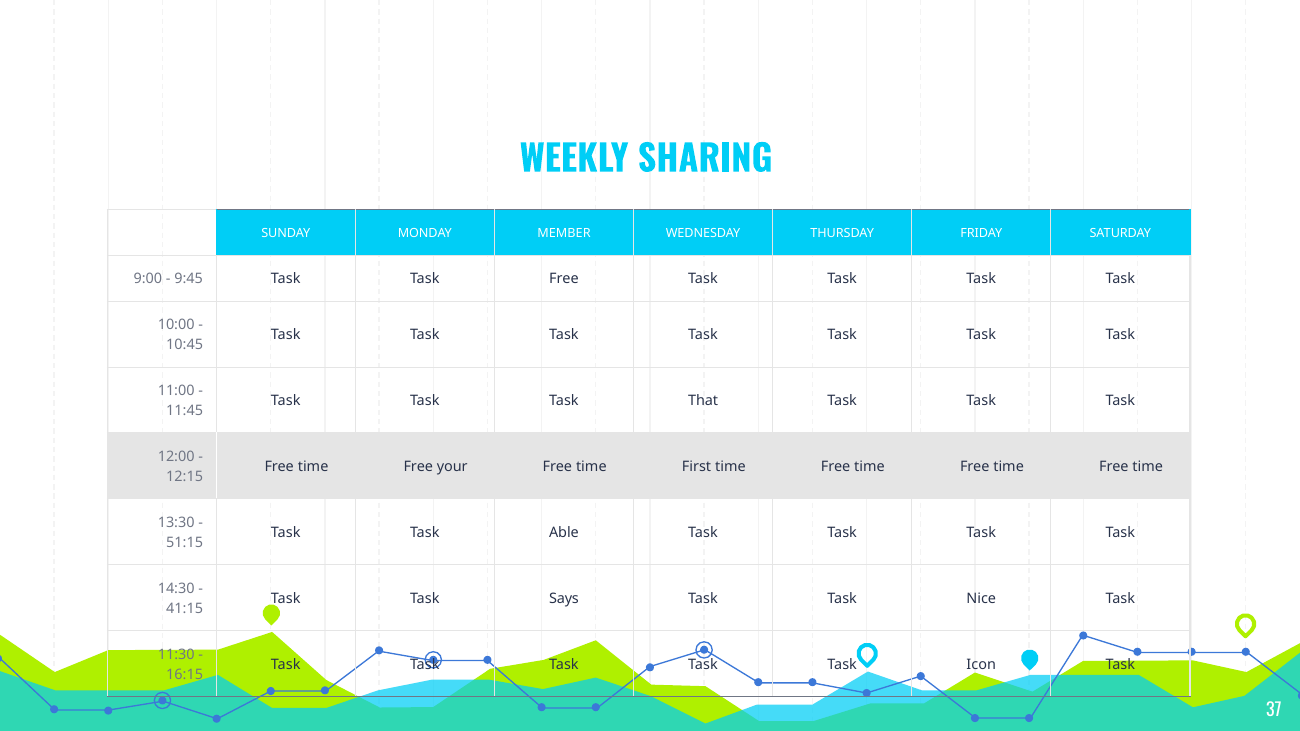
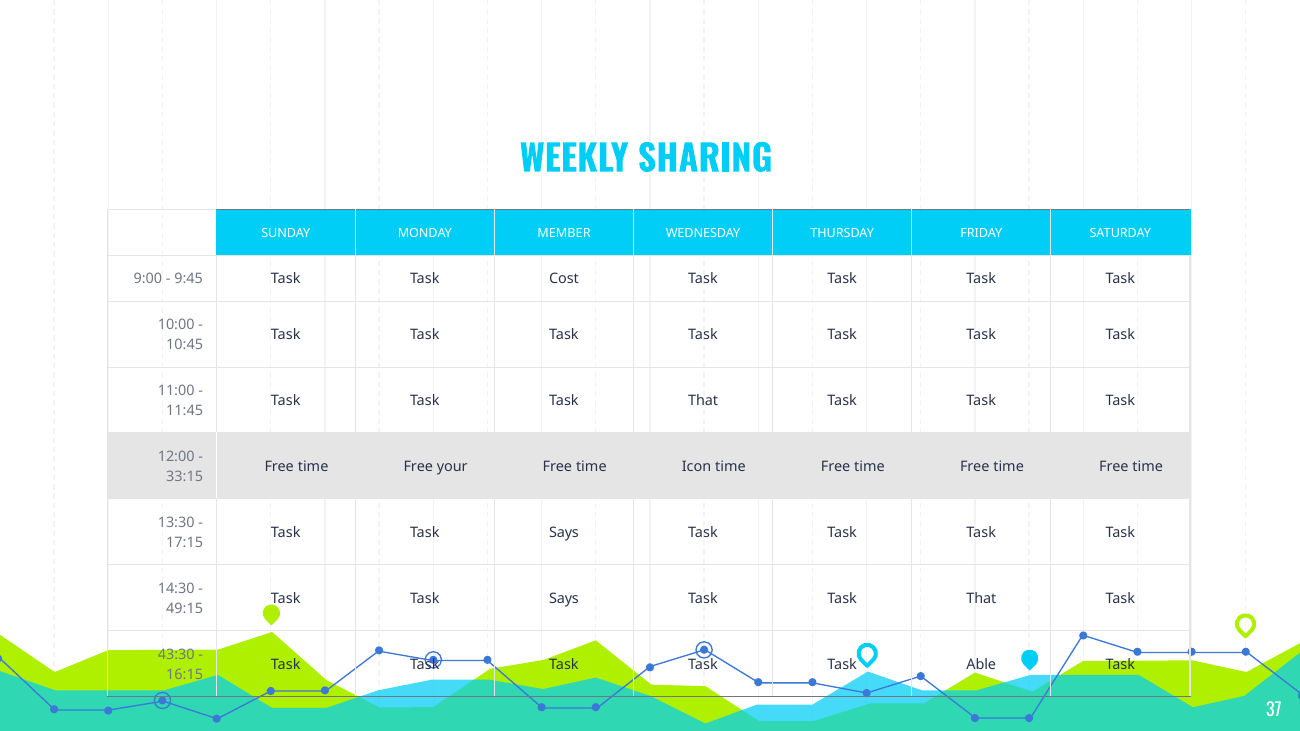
Task Free: Free -> Cost (564, 279)
First: First -> Icon (697, 467)
12:15: 12:15 -> 33:15 (185, 477)
Able: Able -> Says (564, 533)
51:15: 51:15 -> 17:15 (185, 543)
Nice: Nice -> That (981, 599)
41:15: 41:15 -> 49:15 (185, 609)
11:30: 11:30 -> 43:30 (176, 655)
Icon: Icon -> Able (981, 665)
